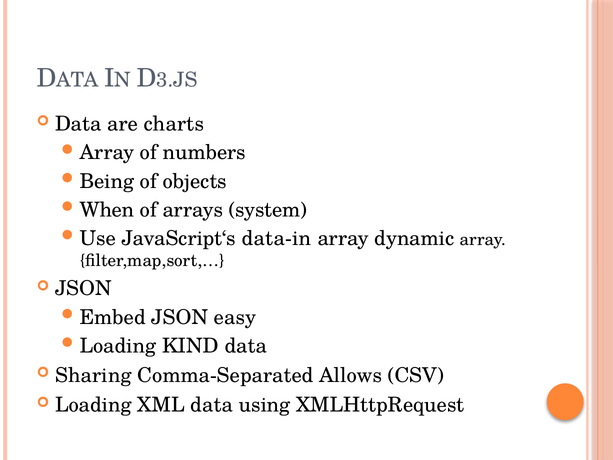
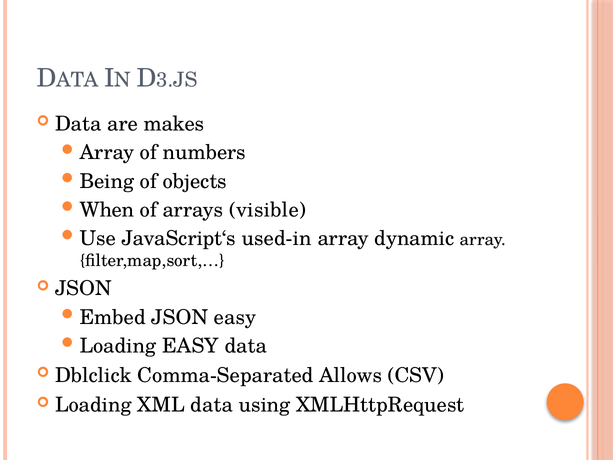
charts: charts -> makes (174, 124)
system: system -> visible (268, 210)
data-in: data-in -> used-in (277, 238)
Loading KIND: KIND -> EASY (190, 346)
Sharing: Sharing -> Dblclick (93, 375)
